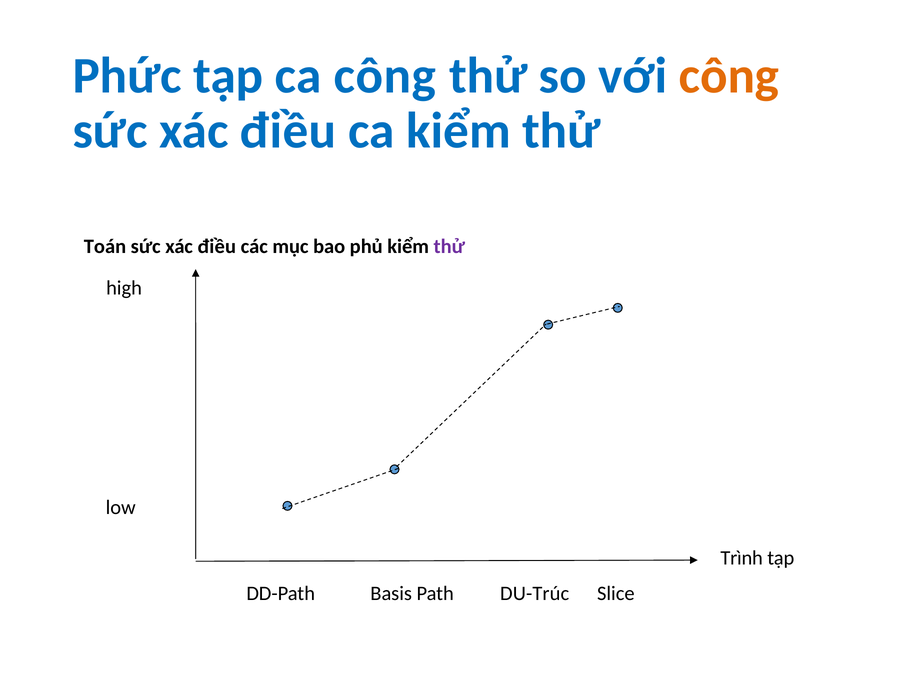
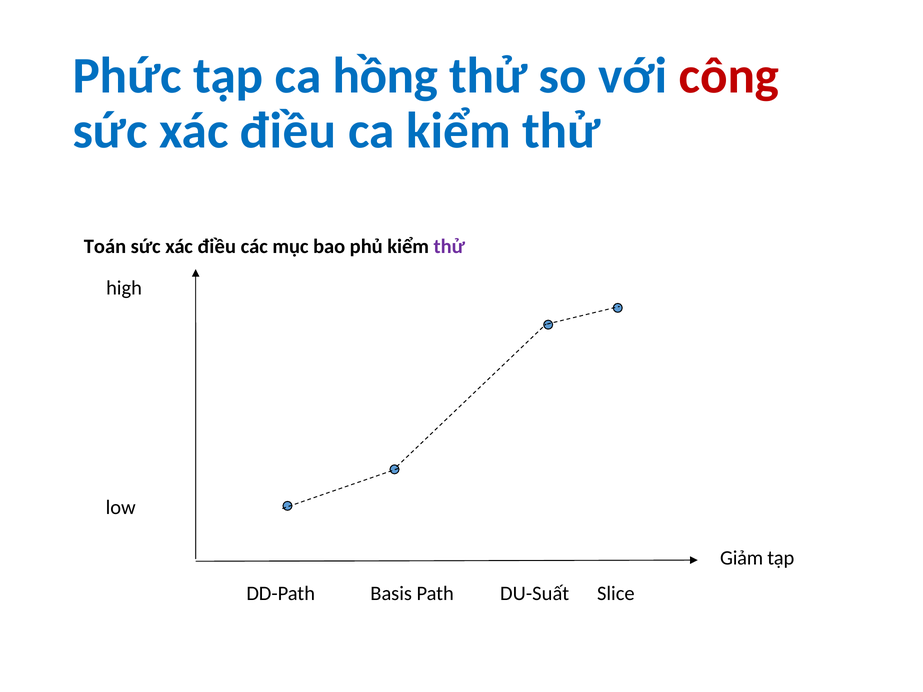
ca công: công -> hồng (386, 76)
công colour: orange -> red (729, 76)
Trình: Trình -> Giảm (742, 558)
DU-Trúc: DU-Trúc -> DU-Suất (535, 594)
